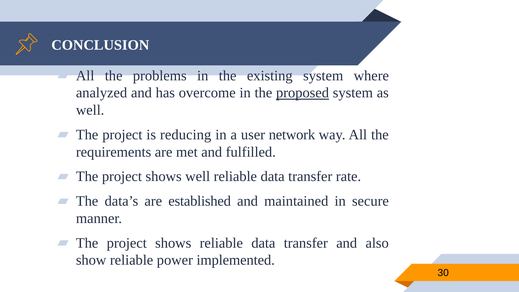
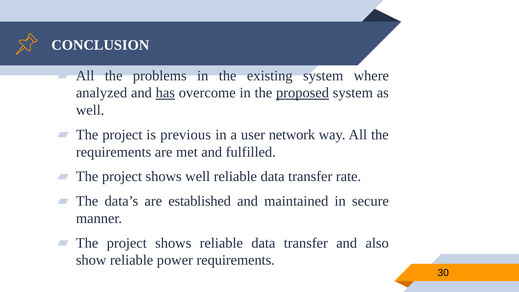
has underline: none -> present (165, 93)
reducing: reducing -> previous (186, 135)
power implemented: implemented -> requirements (236, 260)
